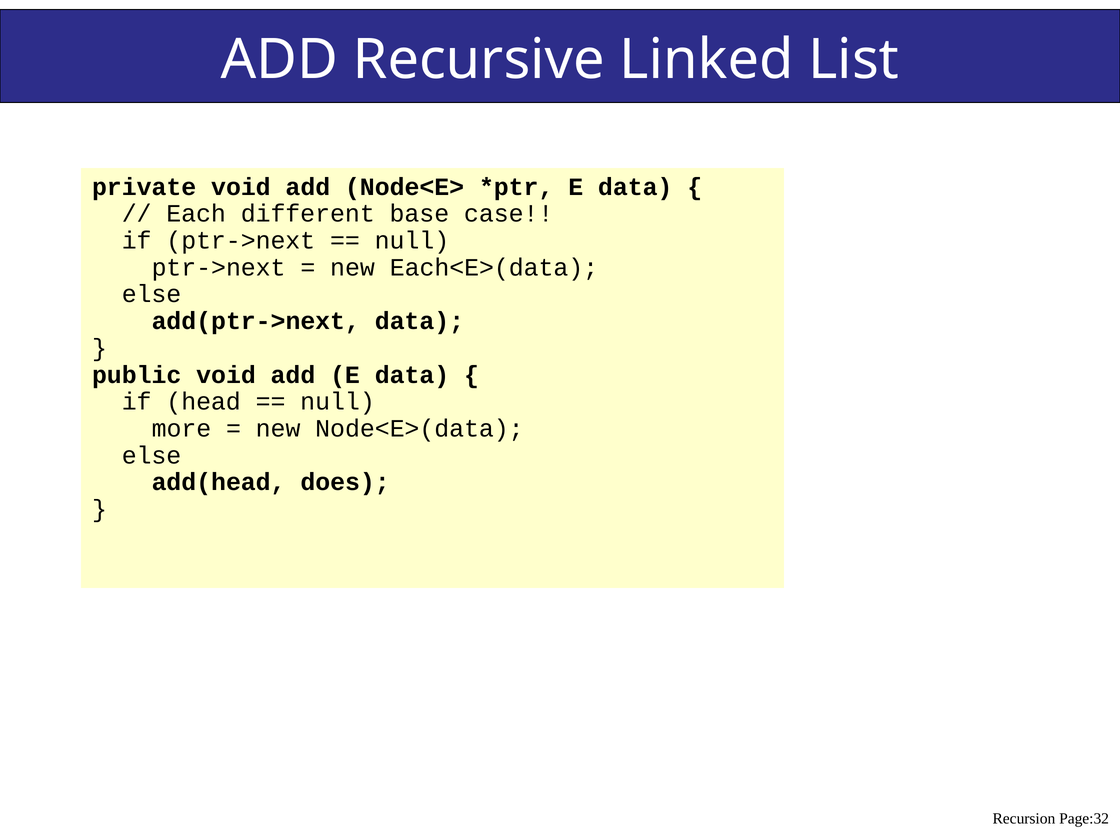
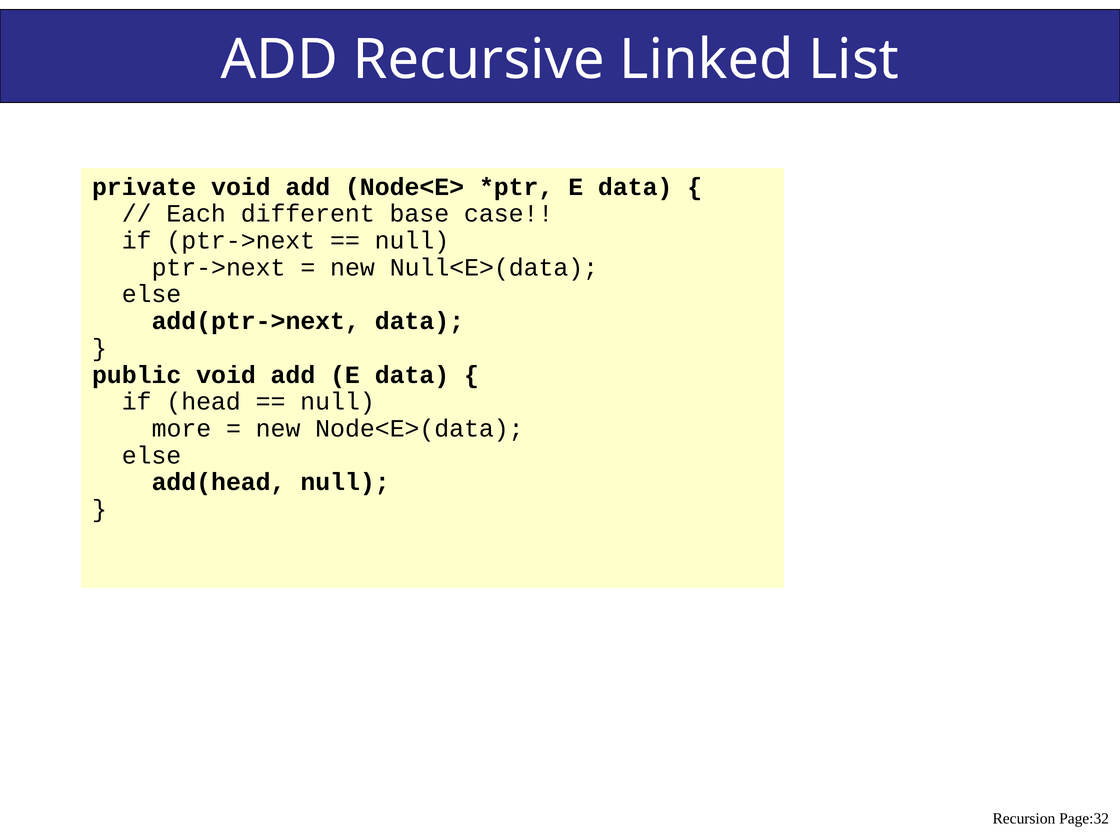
Each<E>(data: Each<E>(data -> Null<E>(data (494, 267)
add(head does: does -> null (345, 482)
